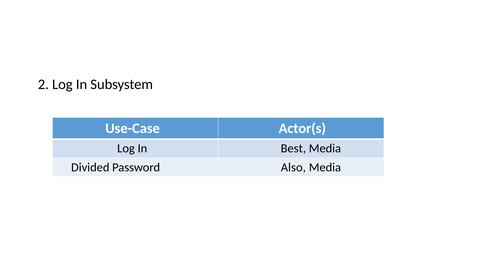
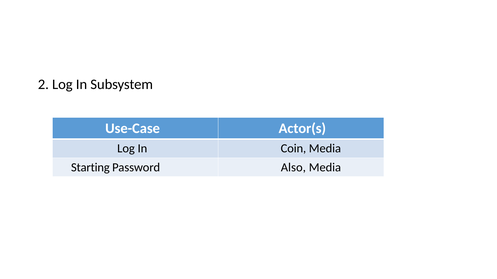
Best: Best -> Coin (293, 149)
Divided: Divided -> Starting (90, 168)
